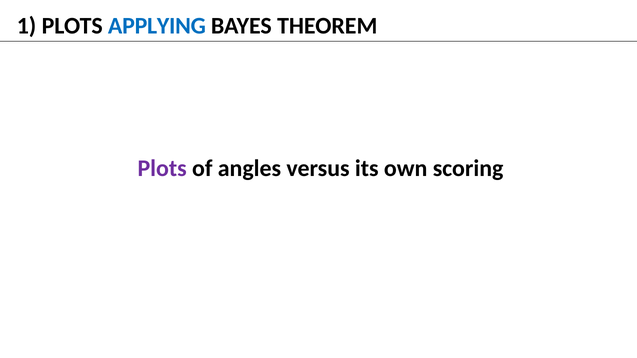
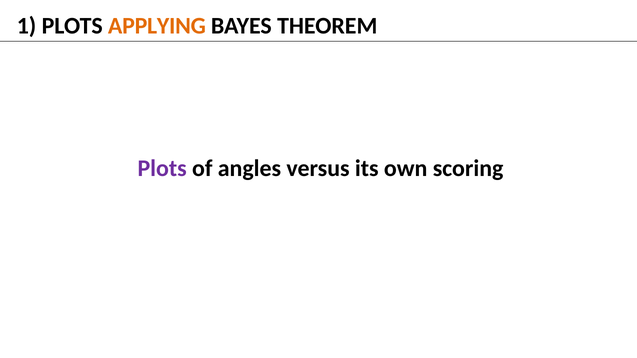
APPLYING colour: blue -> orange (157, 26)
